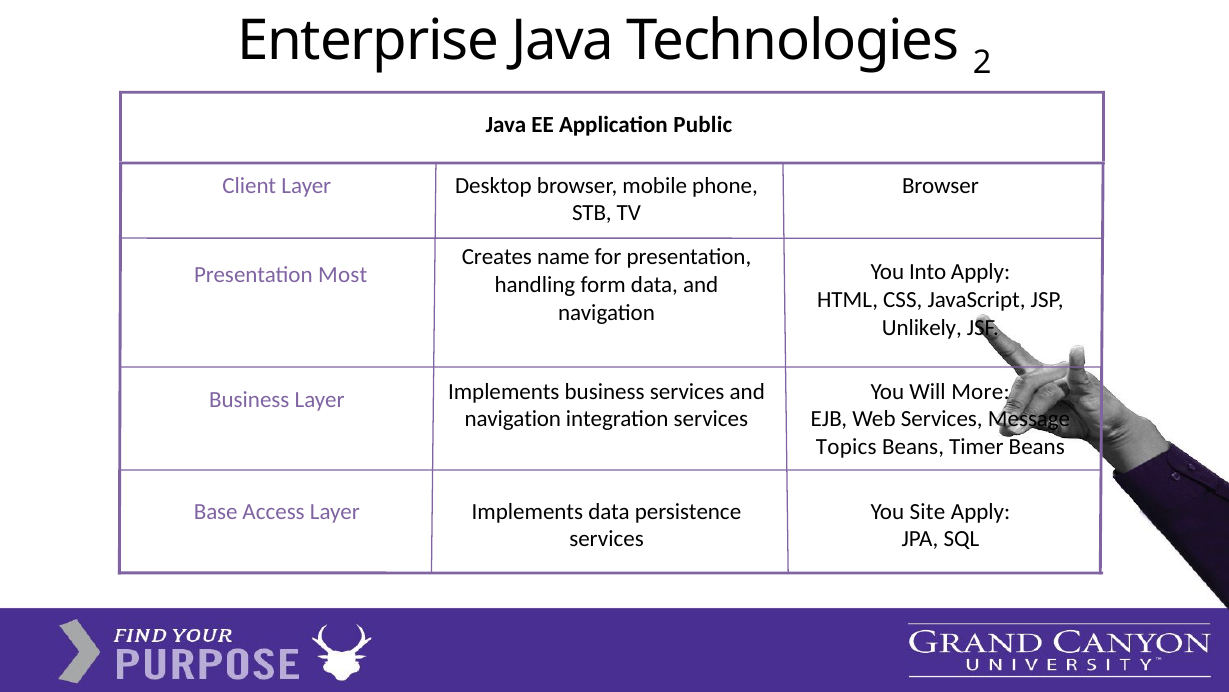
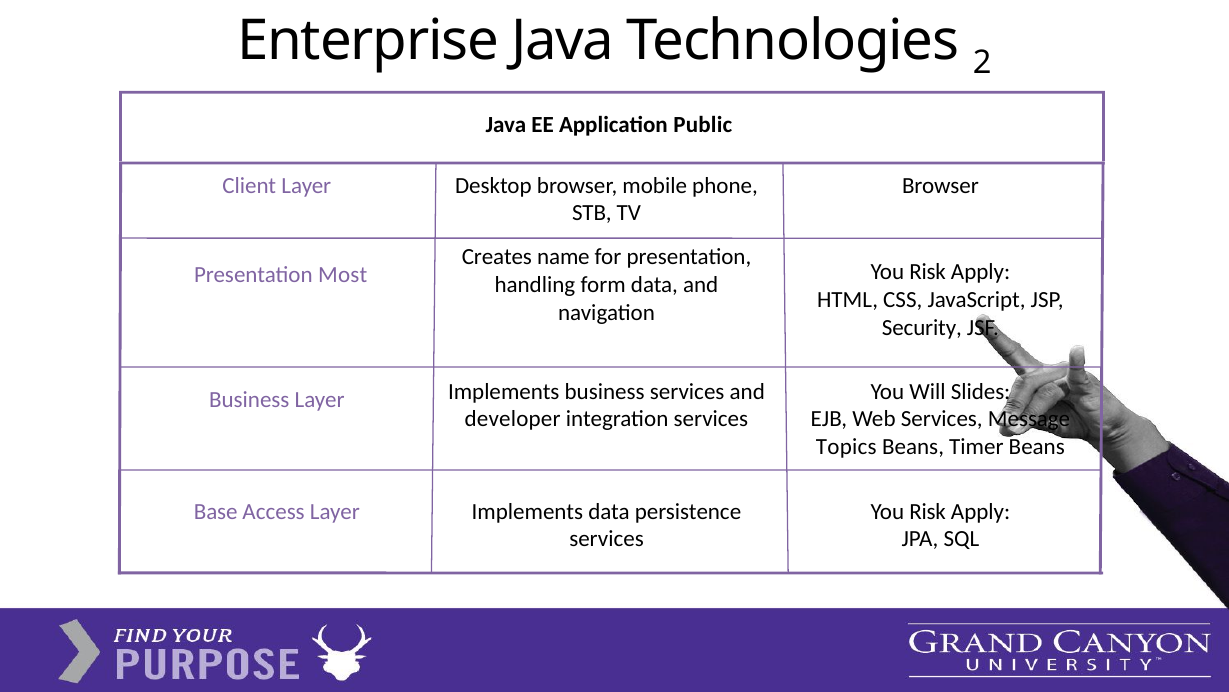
Into: Into -> Risk (928, 272)
Unlikely: Unlikely -> Security (922, 327)
More: More -> Slides (981, 391)
navigation: navigation -> developer (513, 419)
Site: Site -> Risk (928, 511)
